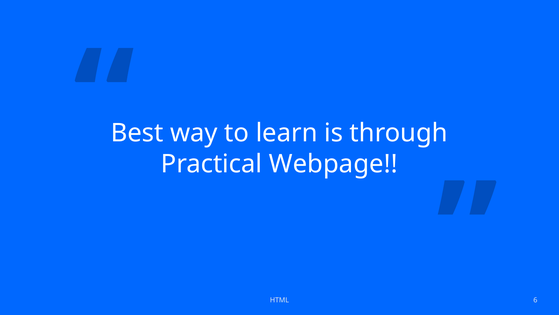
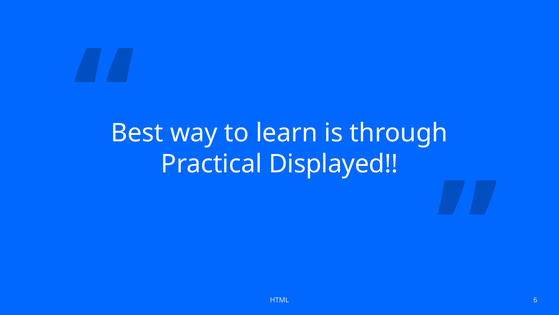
Webpage: Webpage -> Displayed (333, 164)
